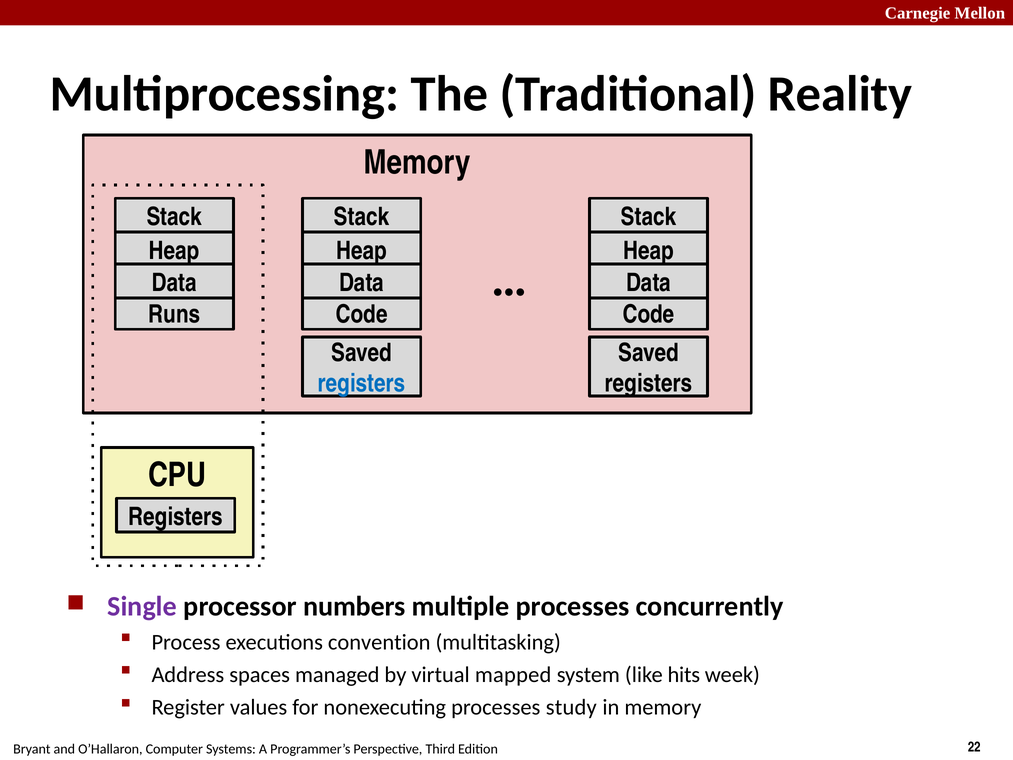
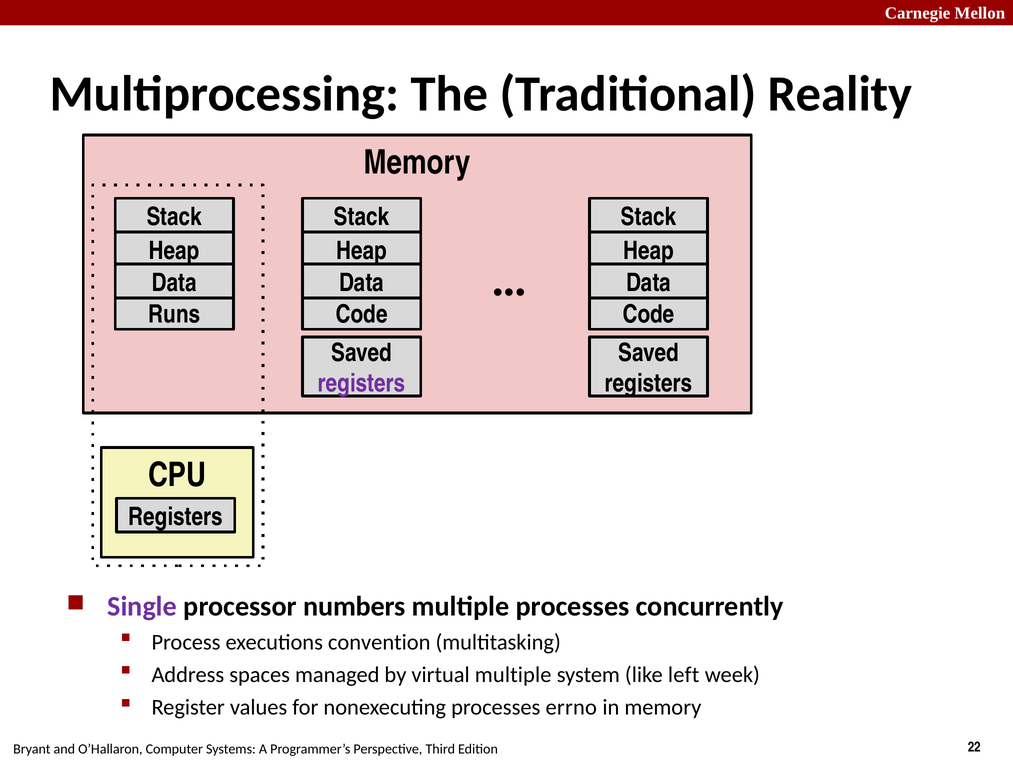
registers colour: blue -> purple (362, 383)
virtual mapped: mapped -> multiple (513, 675)
hits: hits -> left (684, 675)
study: study -> errno (571, 707)
